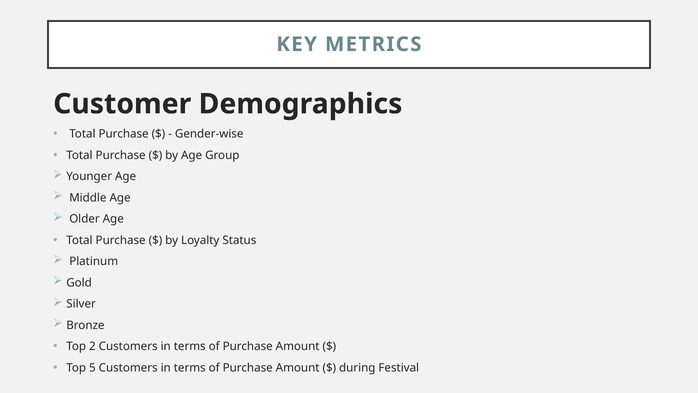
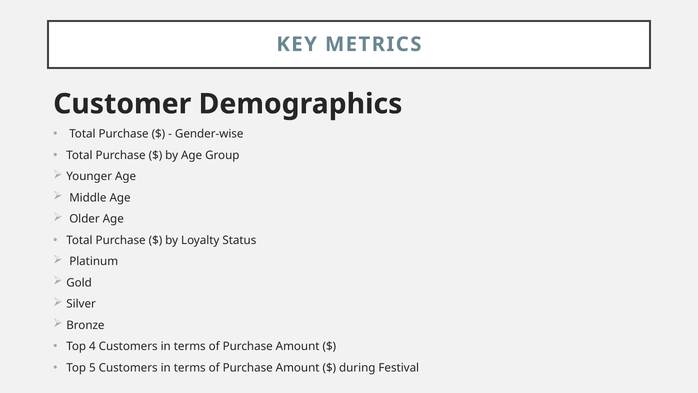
2: 2 -> 4 (92, 346)
